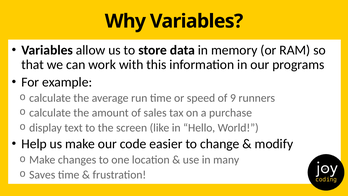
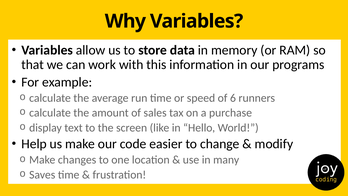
9: 9 -> 6 (233, 98)
